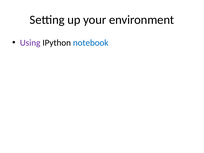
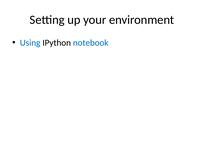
Using colour: purple -> blue (30, 43)
